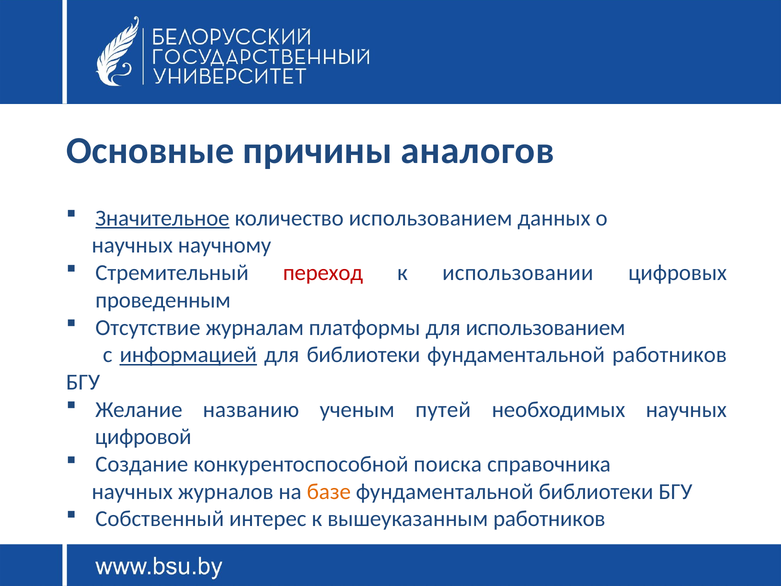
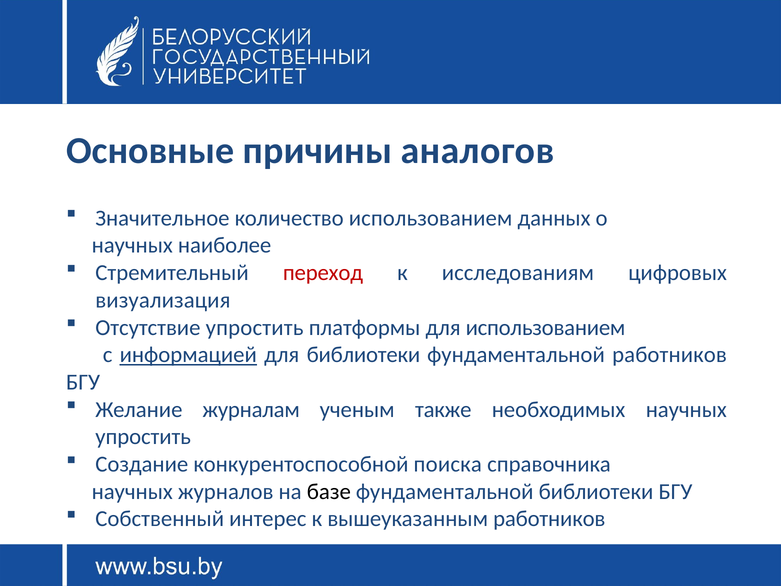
Значительное underline: present -> none (162, 218)
научному: научному -> наиболее (225, 245)
использовании: использовании -> исследованиям (518, 273)
проведенным: проведенным -> визуализация (163, 300)
Отсутствие журналам: журналам -> упростить (255, 327)
названию: названию -> журналам (251, 409)
путей: путей -> также (443, 409)
цифровой: цифровой -> упростить (143, 437)
базе colour: orange -> black (329, 491)
